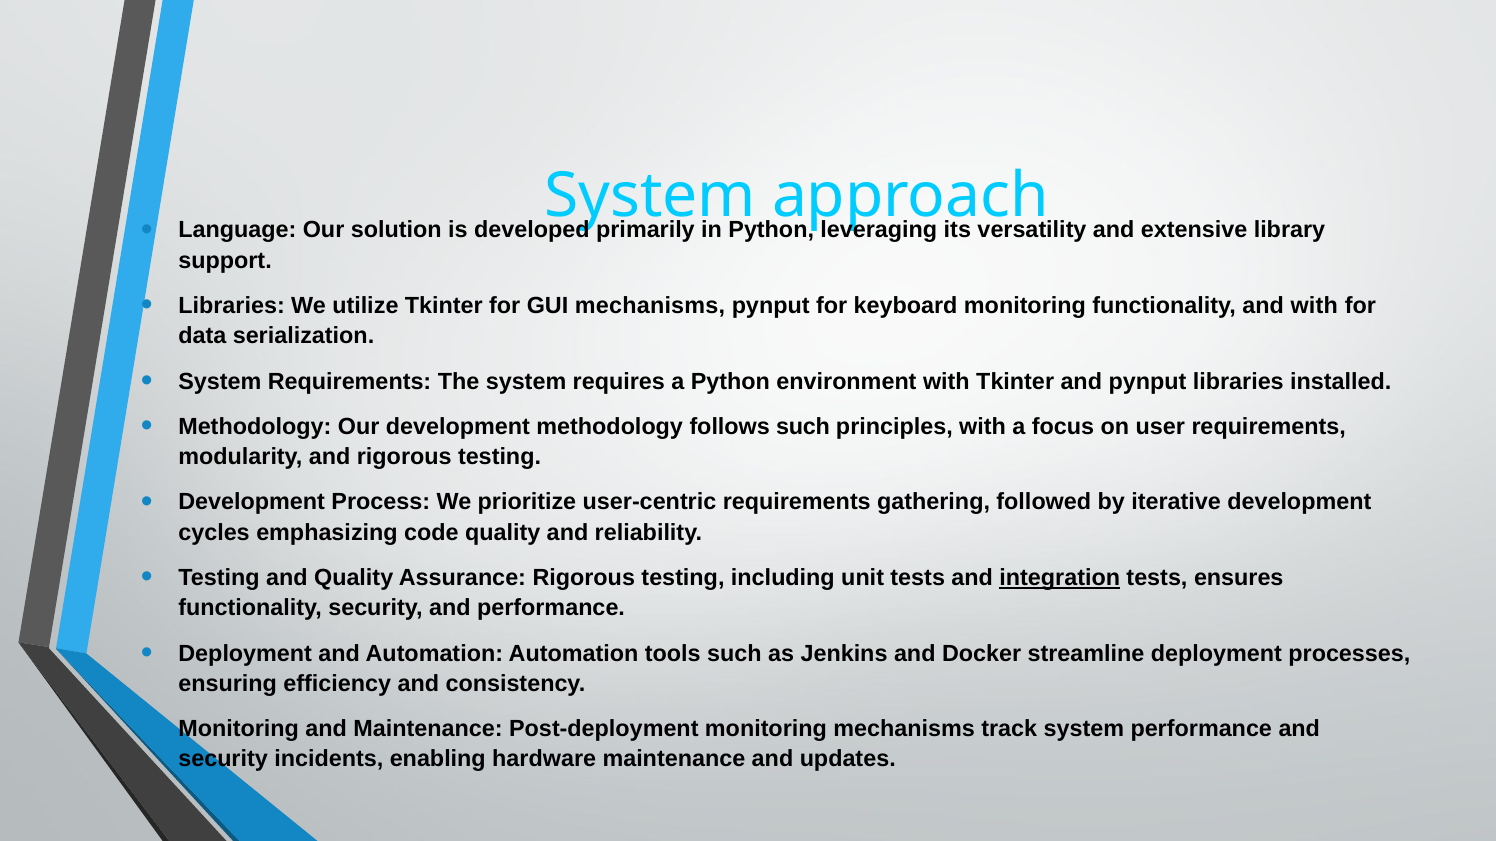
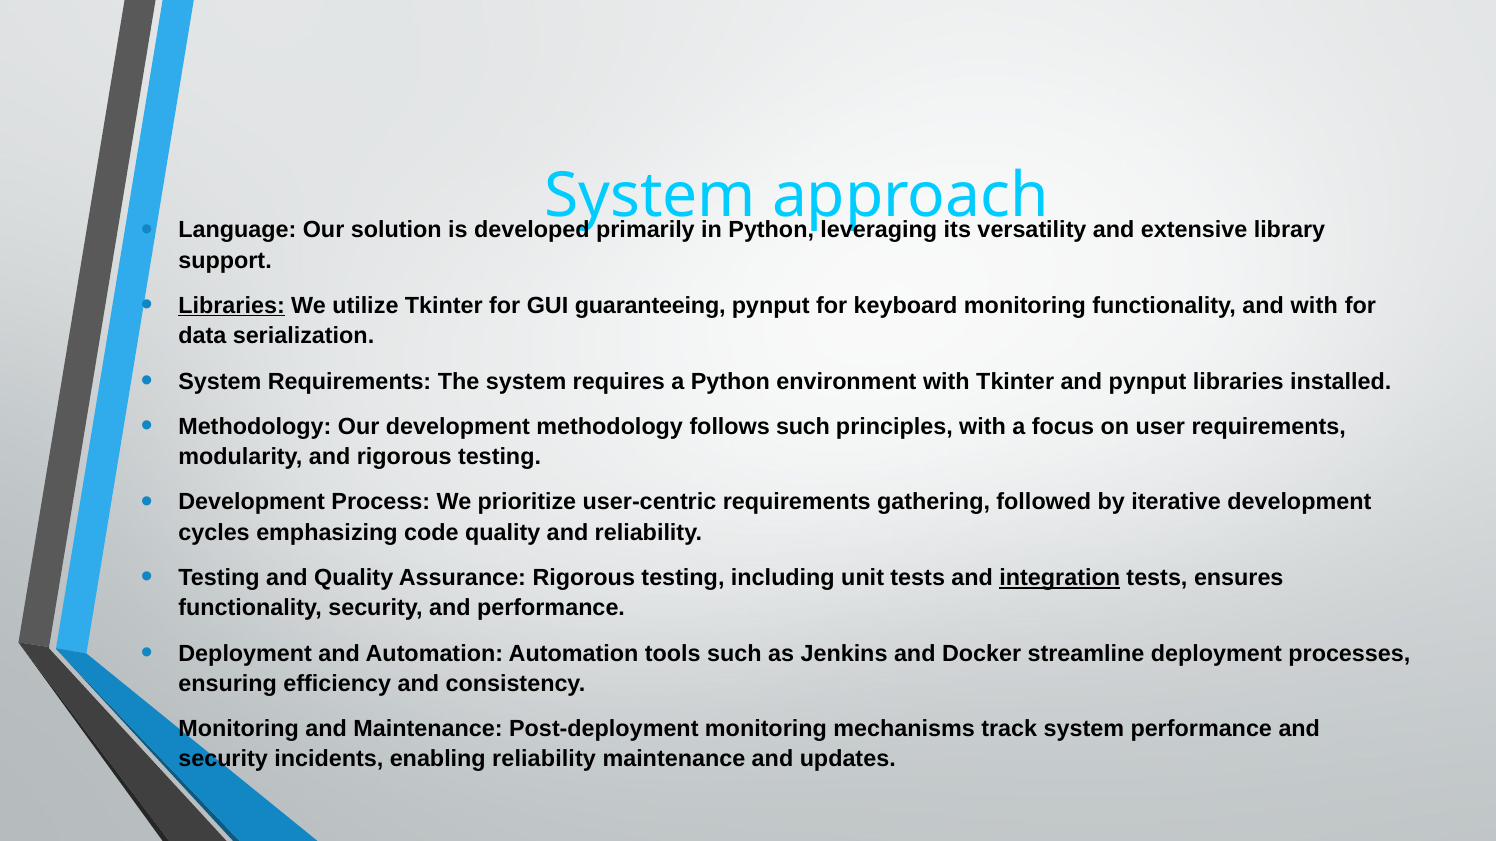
Libraries underline: none -> present (232, 306)
GUI mechanisms: mechanisms -> guaranteeing (650, 306)
enabling hardware: hardware -> reliability (544, 760)
